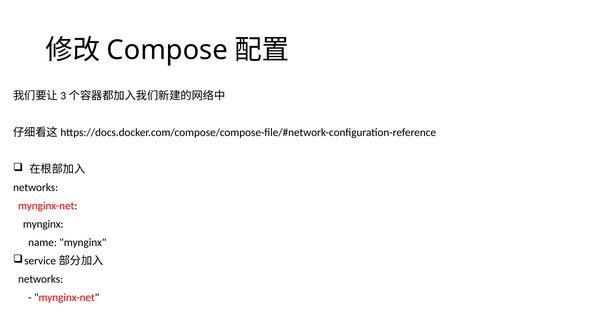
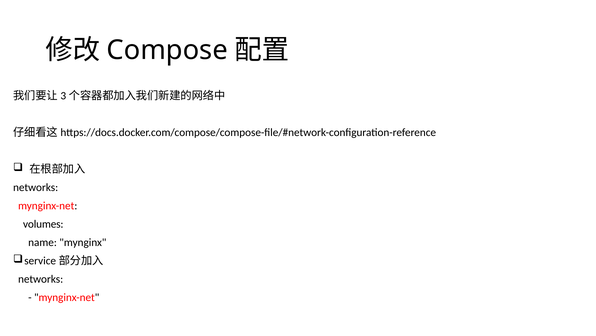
mynginx: mynginx -> volumes (43, 224)
